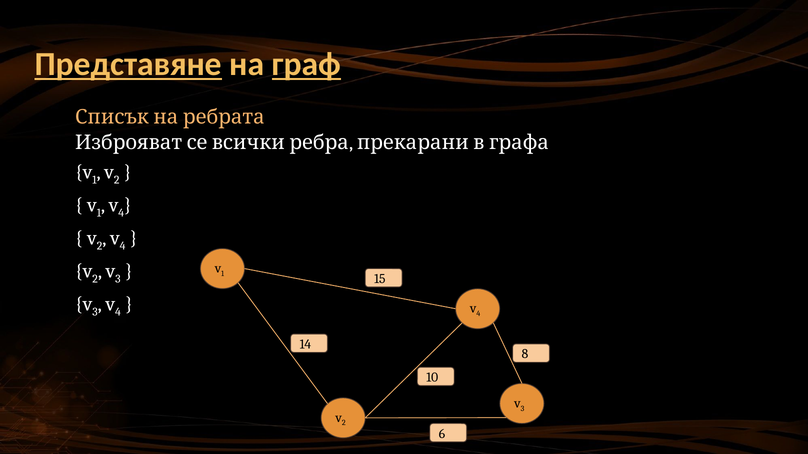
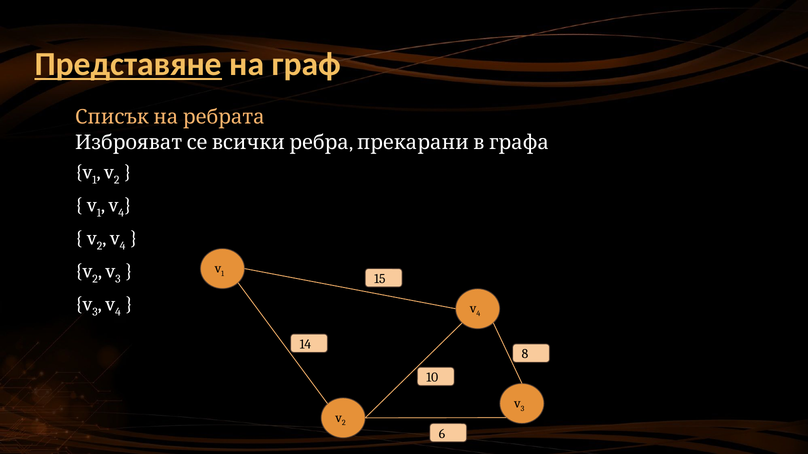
граф underline: present -> none (307, 64)
